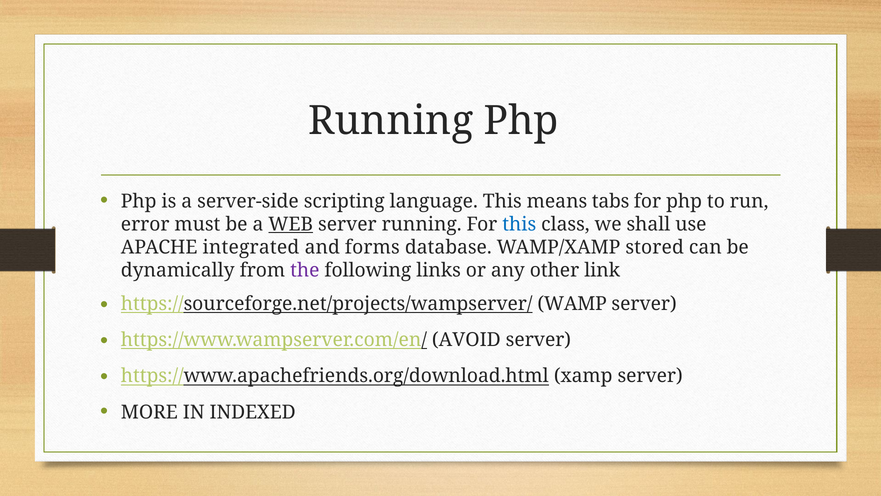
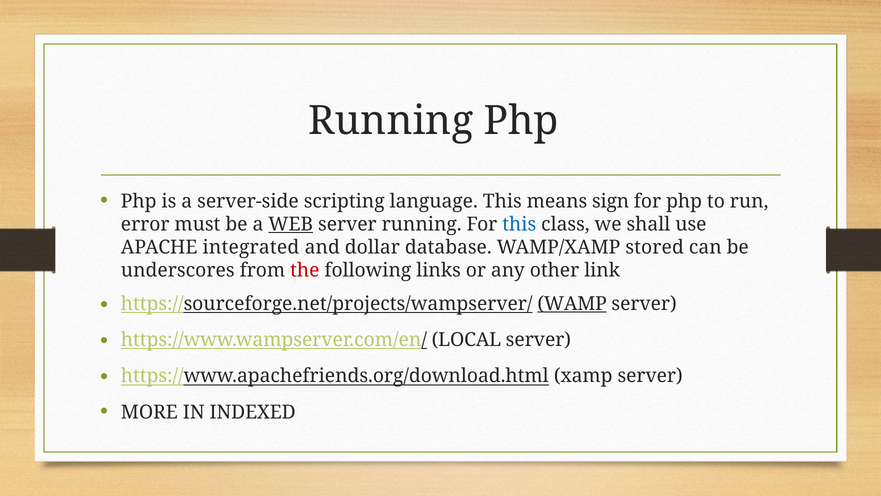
tabs: tabs -> sign (611, 201)
forms: forms -> dollar (372, 247)
dynamically: dynamically -> underscores (178, 270)
the colour: purple -> red (305, 270)
WAMP underline: none -> present (572, 303)
AVOID: AVOID -> LOCAL (466, 340)
